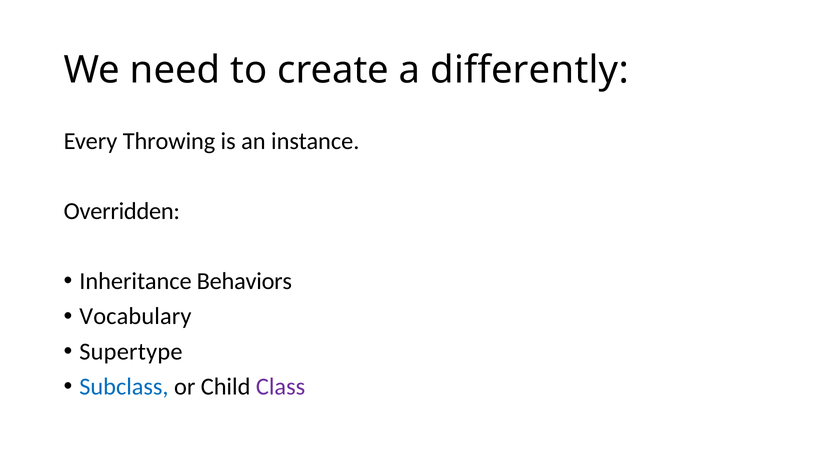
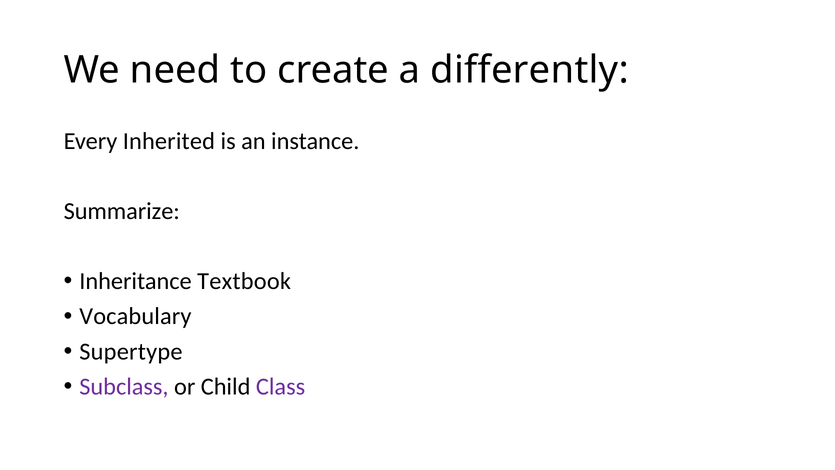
Throwing: Throwing -> Inherited (169, 141)
Overridden: Overridden -> Summarize (122, 211)
Behaviors: Behaviors -> Textbook (244, 281)
Subclass colour: blue -> purple (124, 386)
